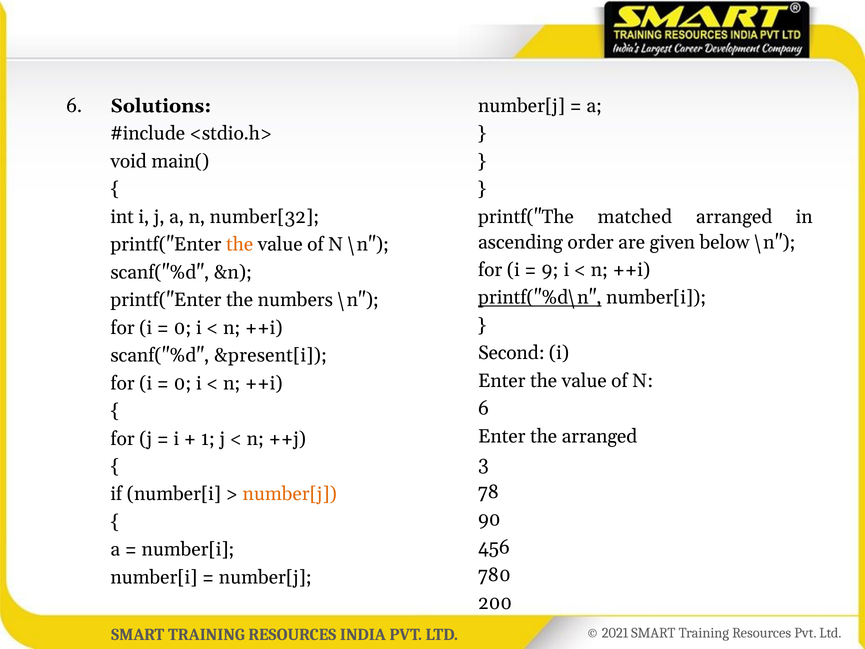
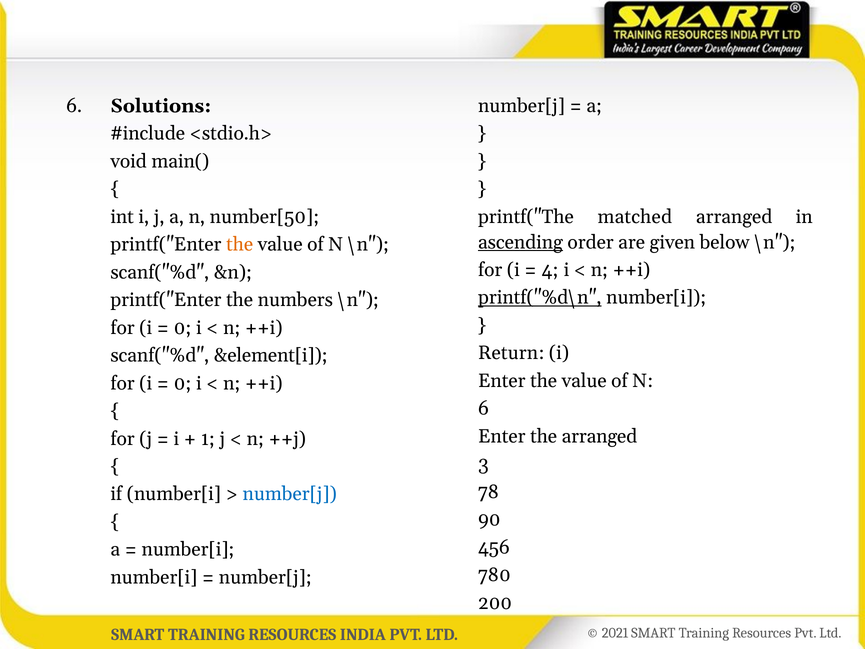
number[32: number[32 -> number[50 (265, 217)
ascending underline: none -> present (520, 242)
9: 9 -> 4 (550, 270)
Second: Second -> Return (511, 353)
&present[i: &present[i -> &element[i (271, 355)
number[j colour: orange -> blue (290, 494)
